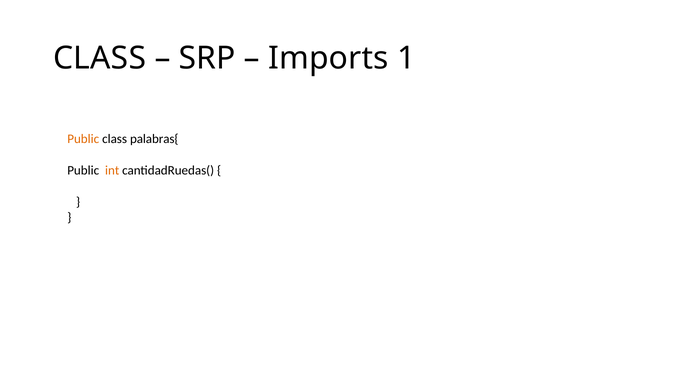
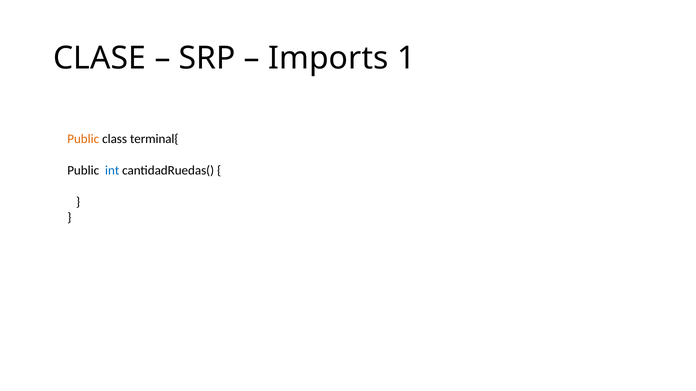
CLASS: CLASS -> CLASE (100, 58)
palabras{: palabras{ -> terminal{ (154, 139)
int colour: orange -> blue (112, 171)
